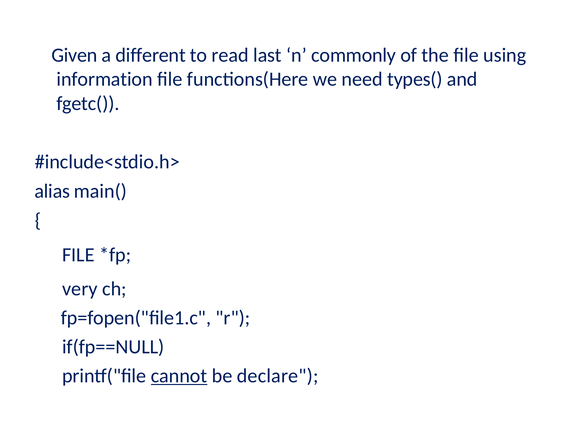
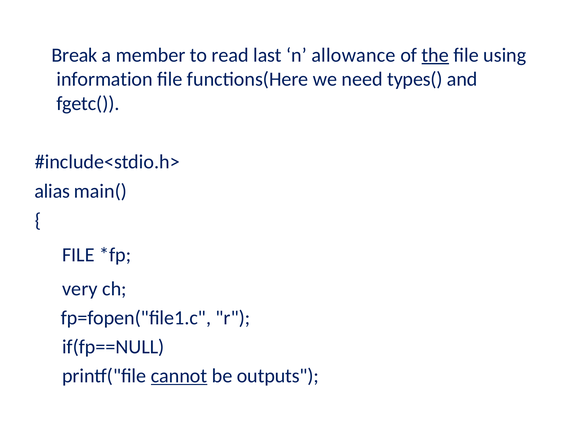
Given: Given -> Break (74, 55)
different: different -> member (151, 55)
commonly: commonly -> allowance (354, 55)
the underline: none -> present (435, 55)
declare: declare -> outputs (278, 376)
